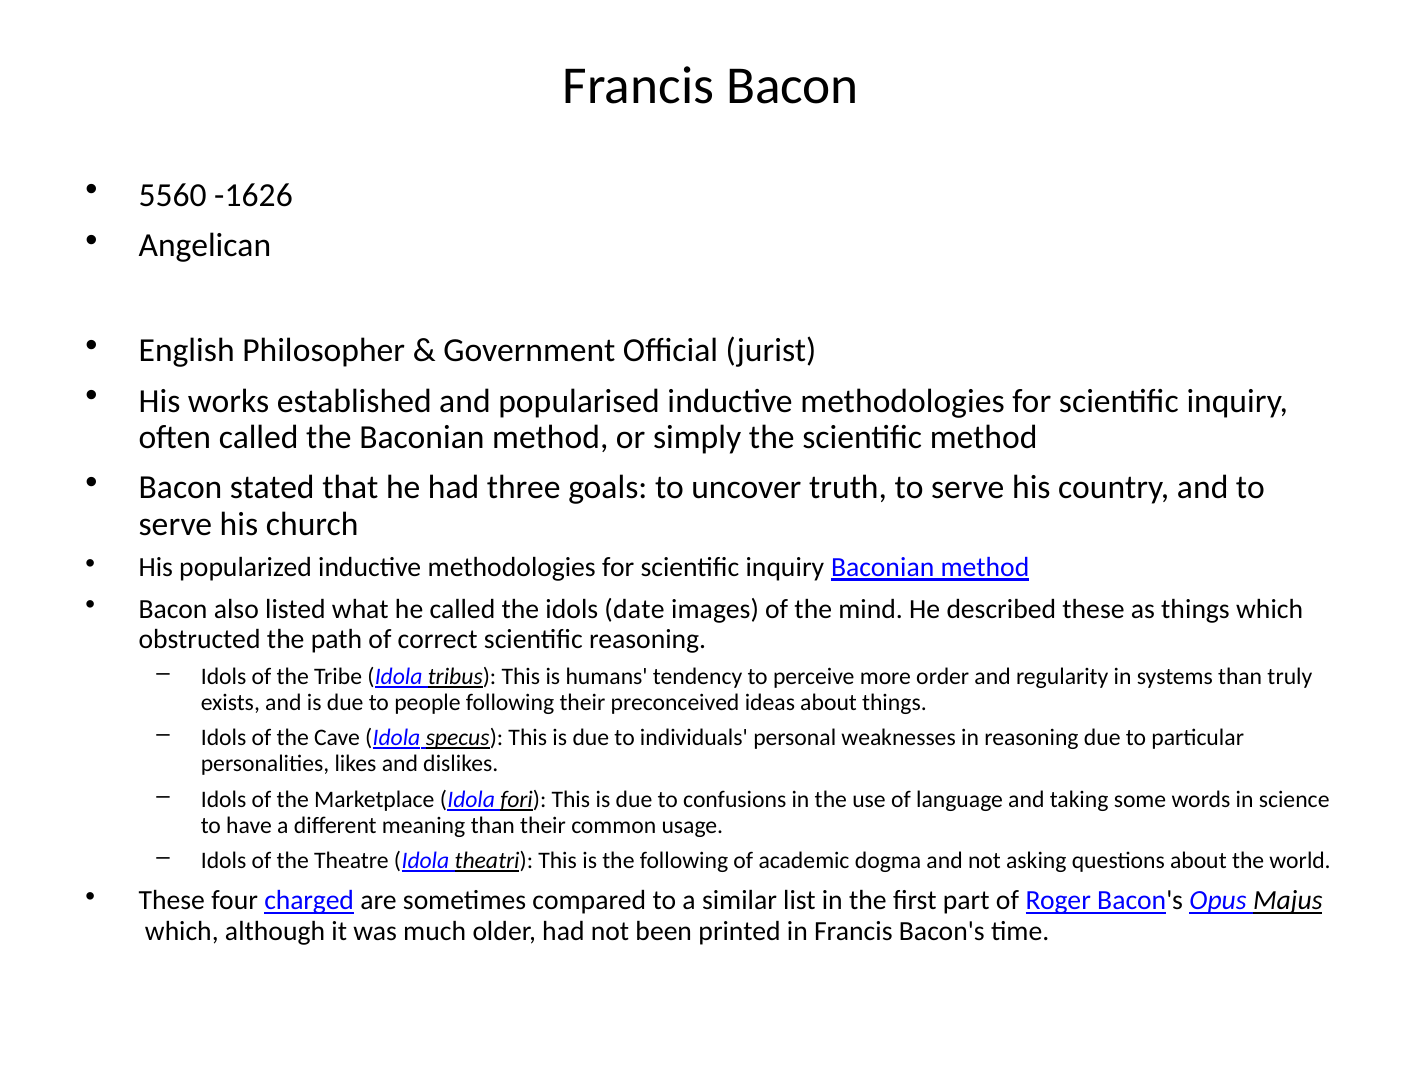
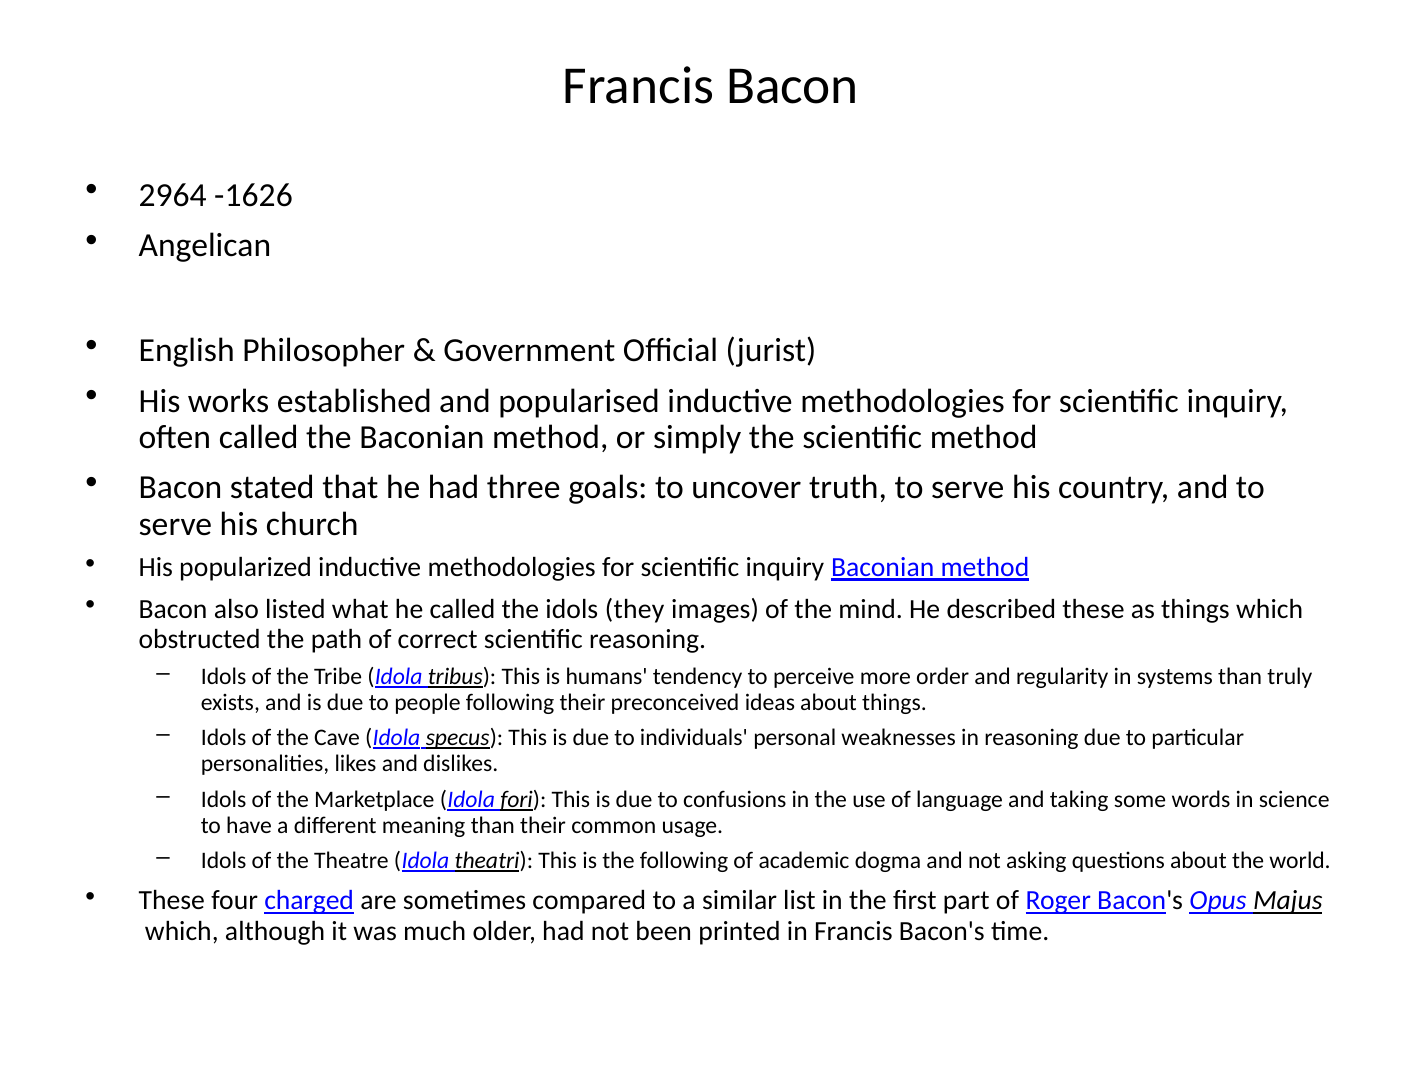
5560: 5560 -> 2964 (173, 195)
date: date -> they (635, 610)
